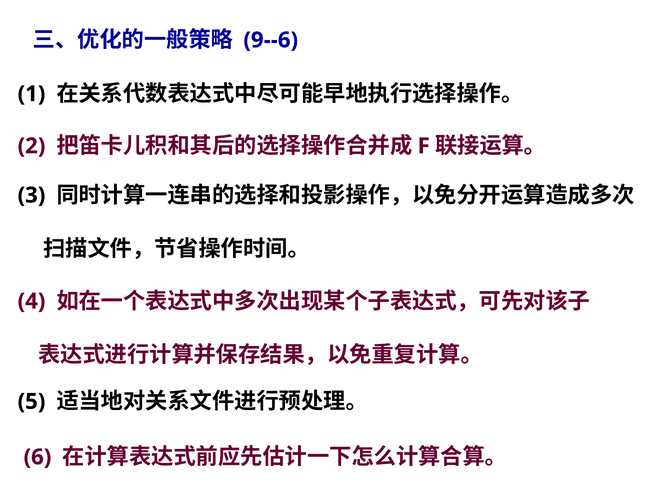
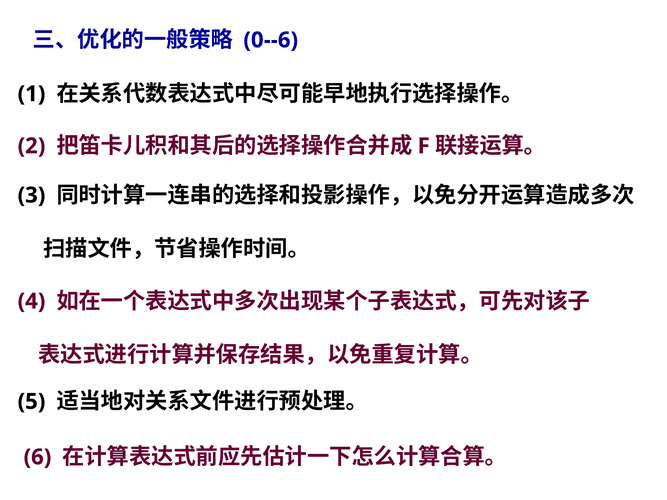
9--6: 9--6 -> 0--6 (271, 40)
